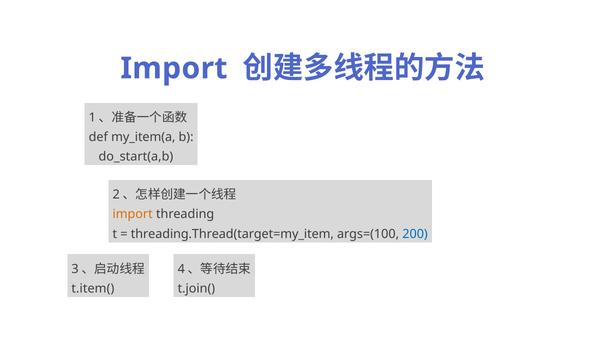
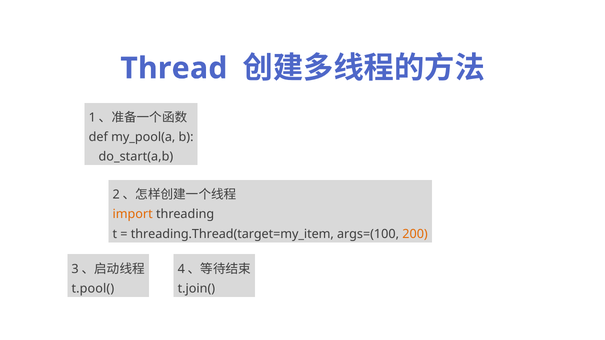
Import: Import -> Thread (174, 68)
my_item(a: my_item(a -> my_pool(a (143, 137)
200 colour: blue -> orange (415, 234)
t.item(: t.item( -> t.pool( (93, 289)
